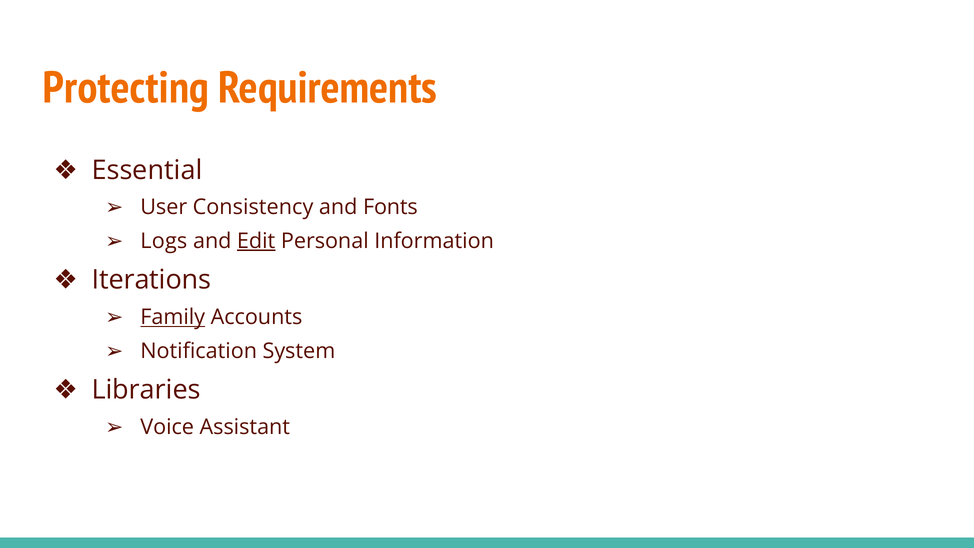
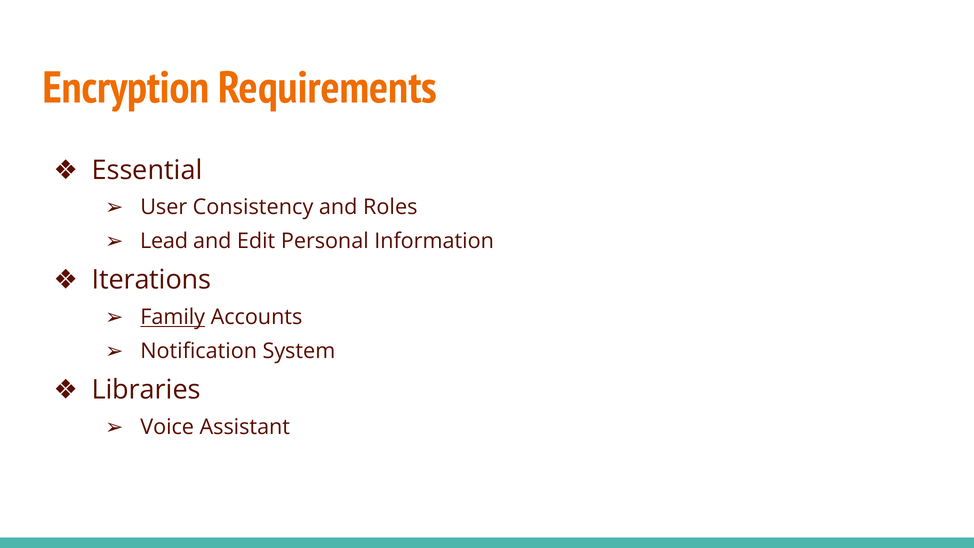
Protecting: Protecting -> Encryption (126, 88)
Fonts: Fonts -> Roles (390, 207)
Logs: Logs -> Lead (164, 241)
Edit underline: present -> none (256, 241)
